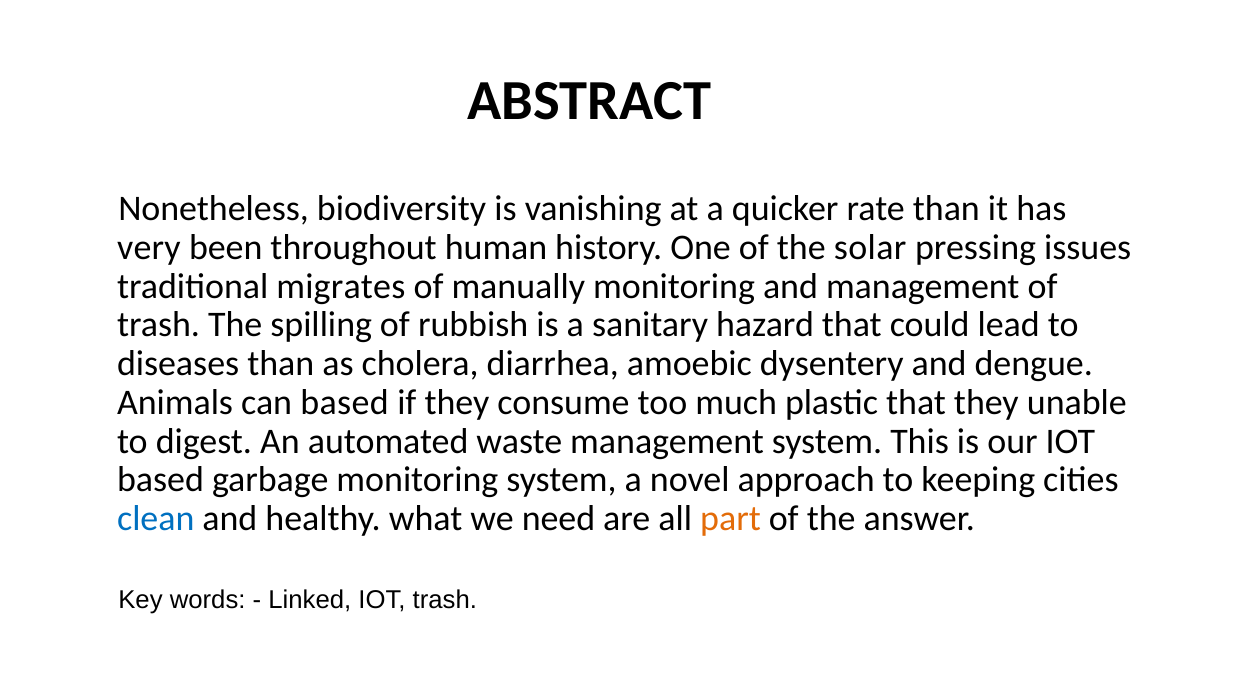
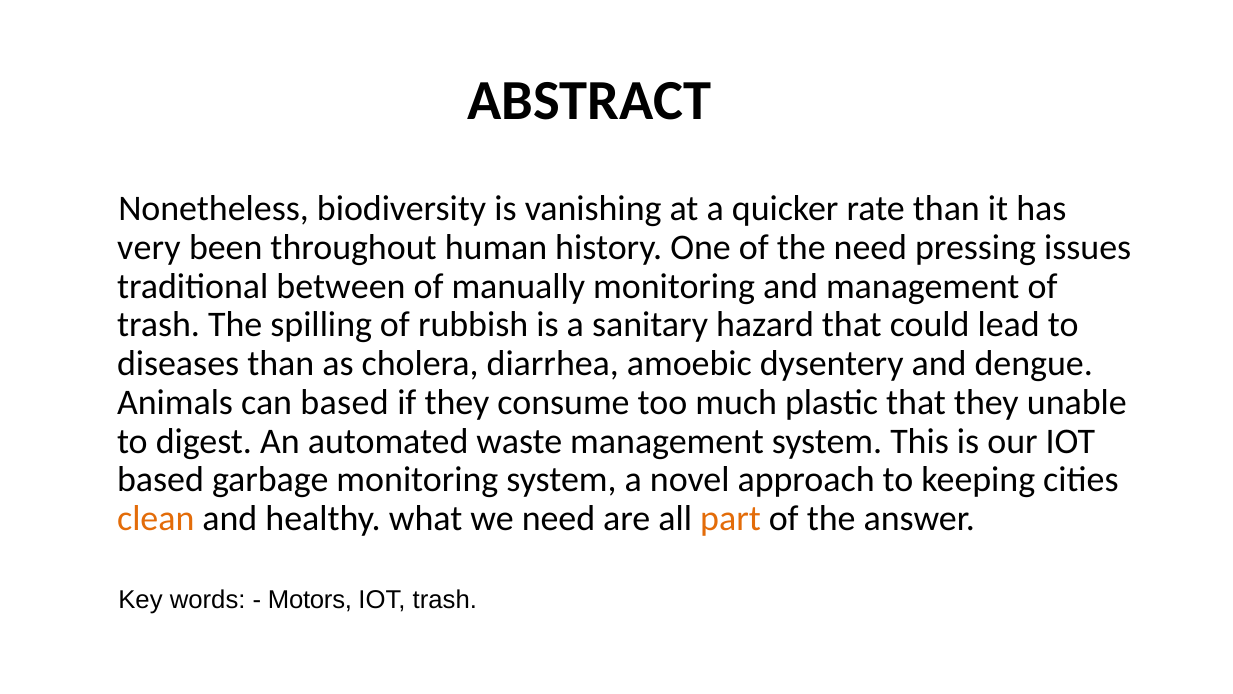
the solar: solar -> need (870, 247)
migrates: migrates -> between (341, 286)
clean colour: blue -> orange (156, 519)
Linked: Linked -> Motors (310, 600)
